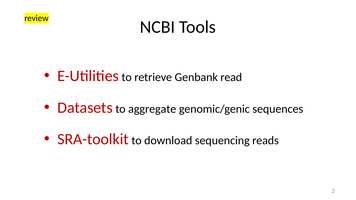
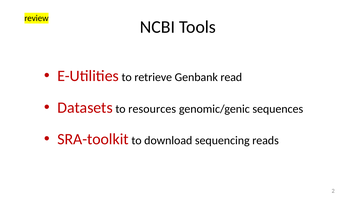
aggregate: aggregate -> resources (152, 109)
